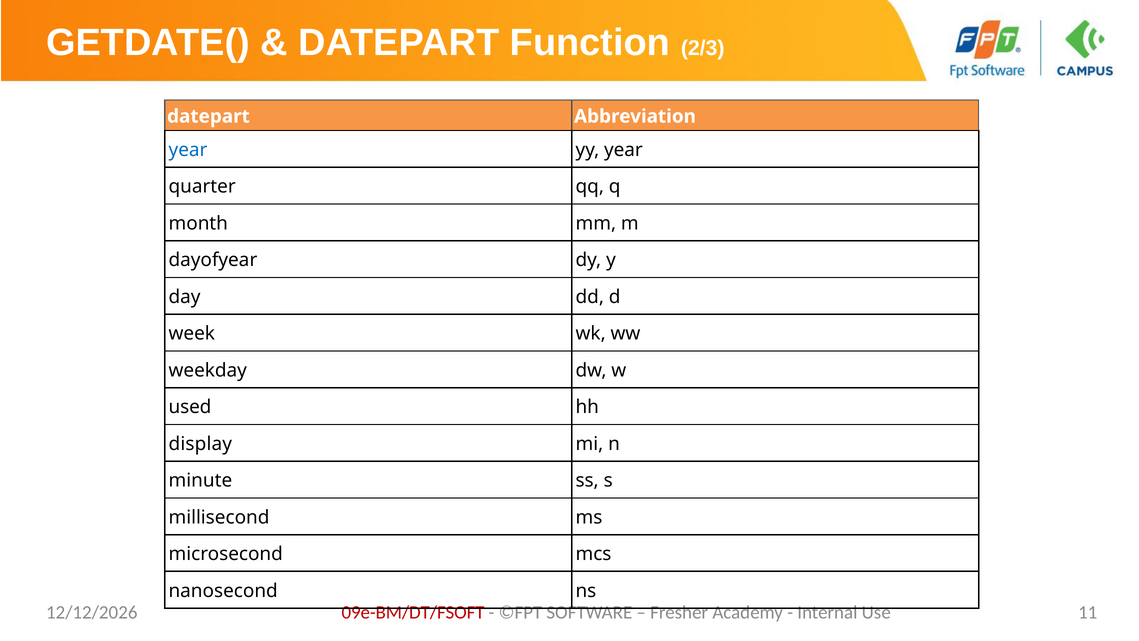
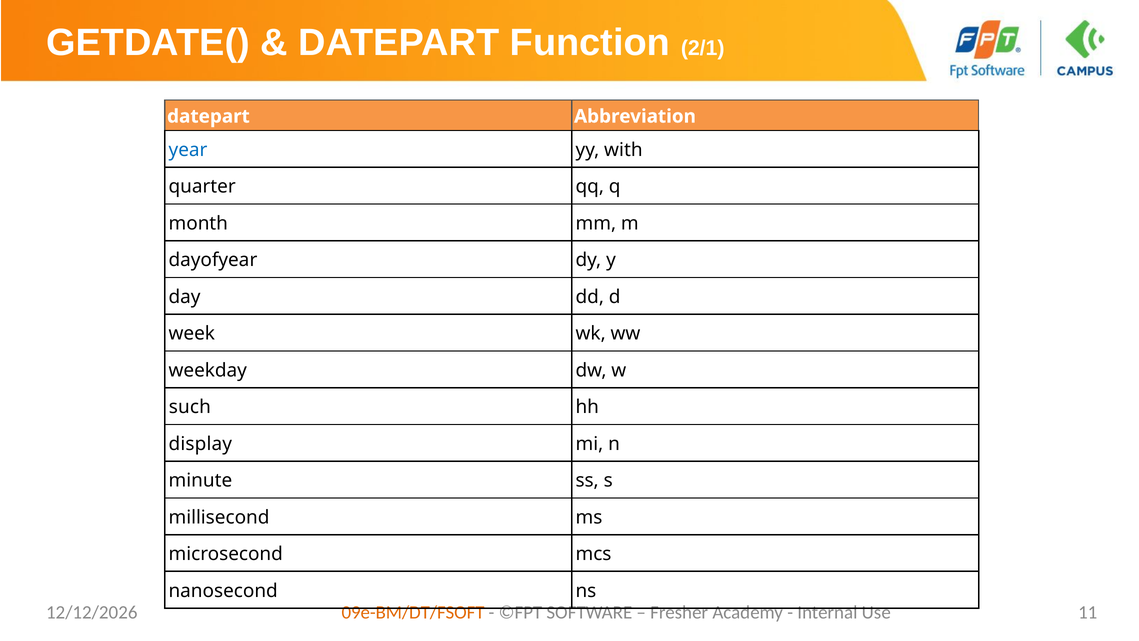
2/3: 2/3 -> 2/1 (703, 48)
yy year: year -> with (623, 150)
used: used -> such (190, 407)
09e-BM/DT/FSOFT colour: red -> orange (413, 612)
